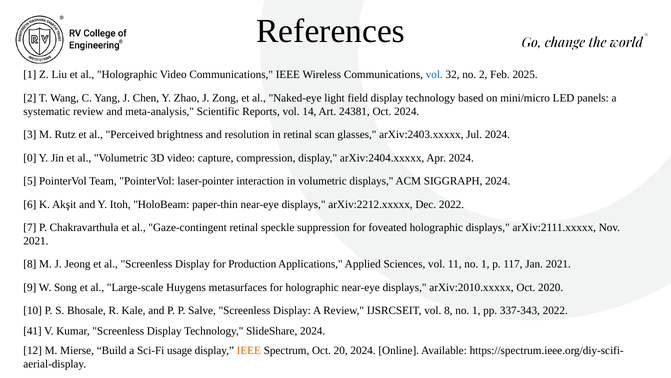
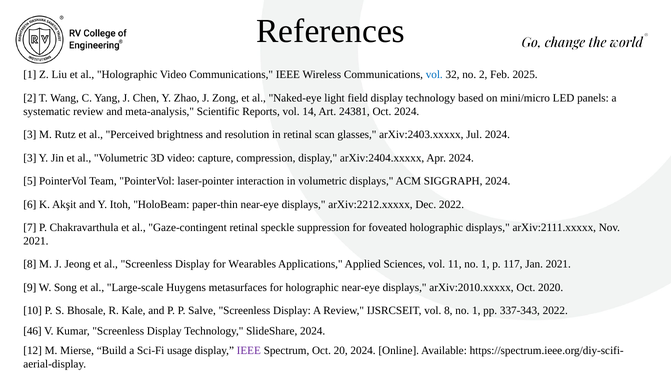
0: 0 -> 3 (30, 158)
Production: Production -> Wearables (252, 264)
41: 41 -> 46 (32, 331)
IEEE colour: orange -> purple (249, 350)
